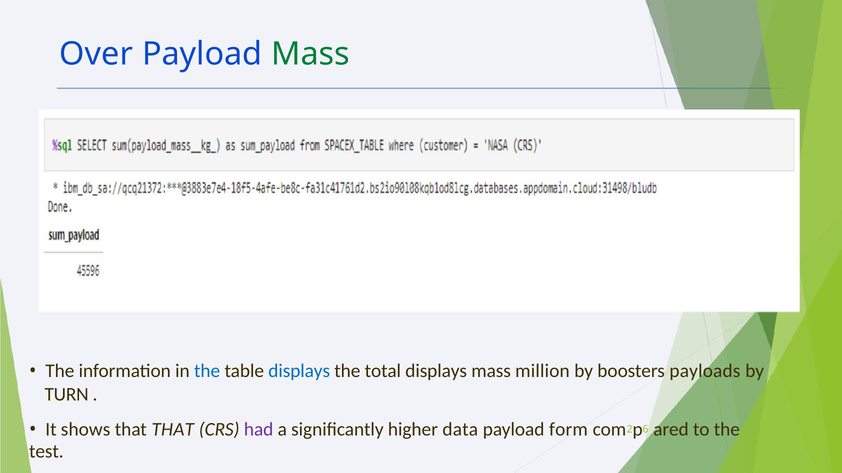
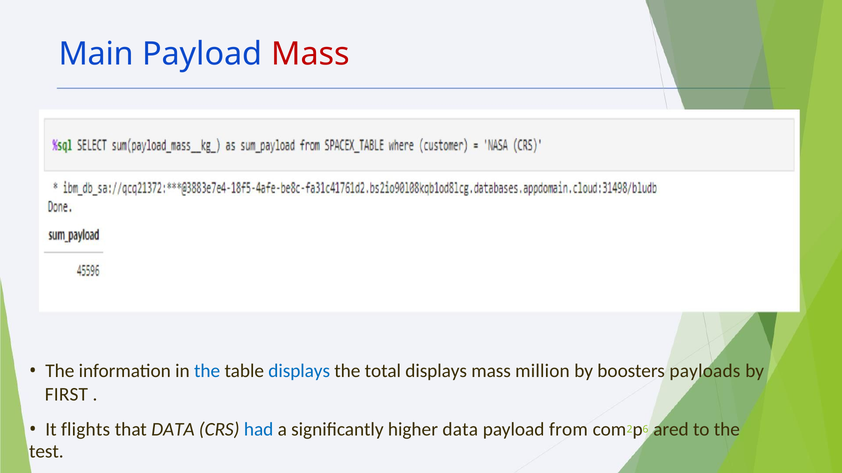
Over: Over -> Main (96, 54)
Mass colour: green -> red (311, 54)
TURN: TURN -> FIRST (66, 395)
shows: shows -> flights (86, 430)
that THAT: THAT -> DATA (173, 430)
had colour: purple -> blue (259, 430)
form: form -> from (568, 430)
